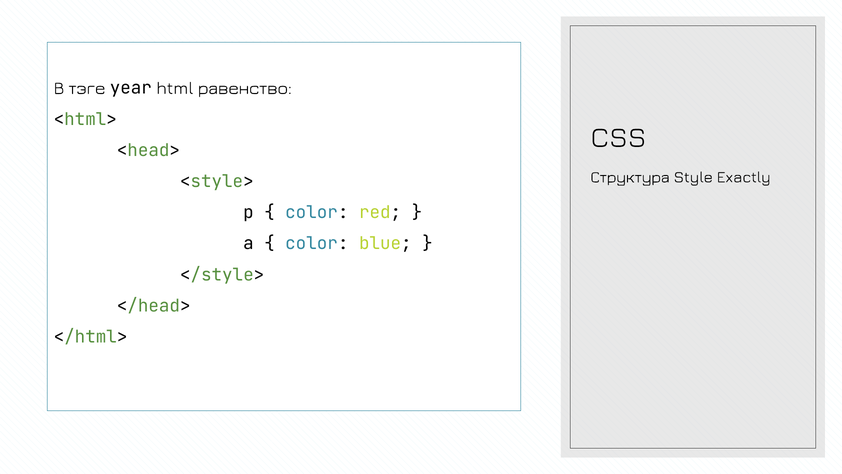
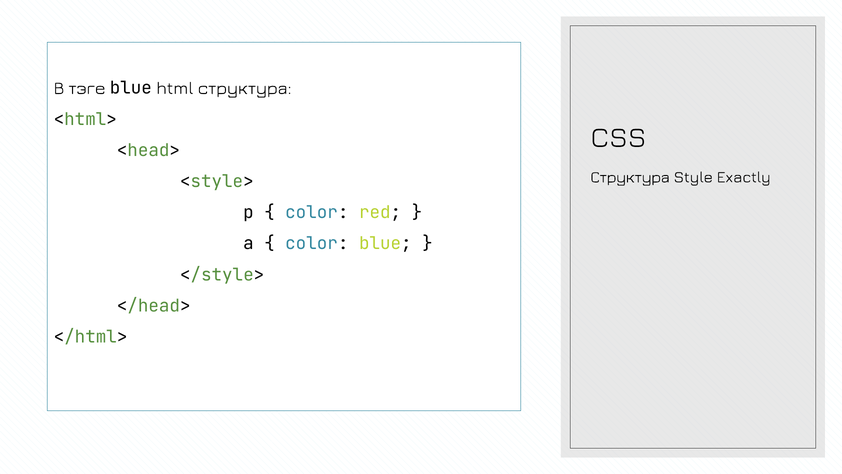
тэге year: year -> blue (131, 88)
html равенство: равенство -> структура (245, 88)
